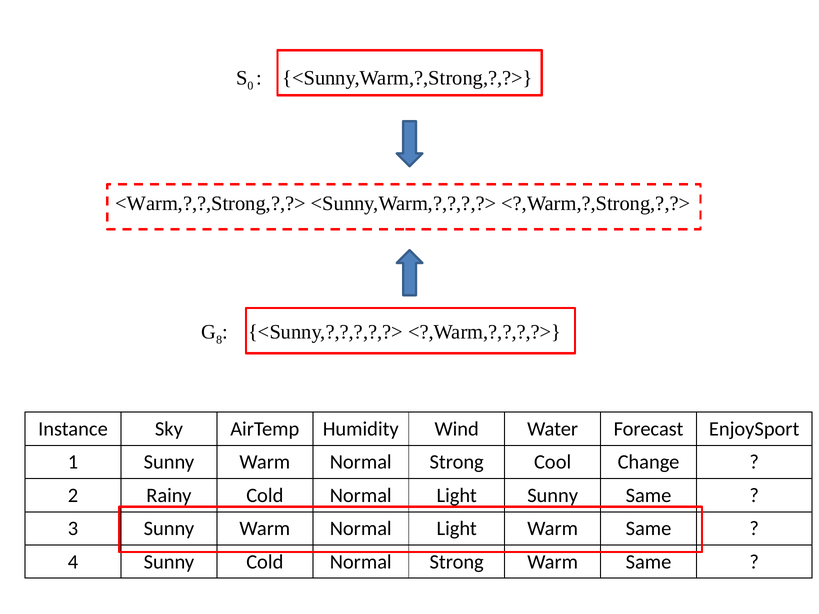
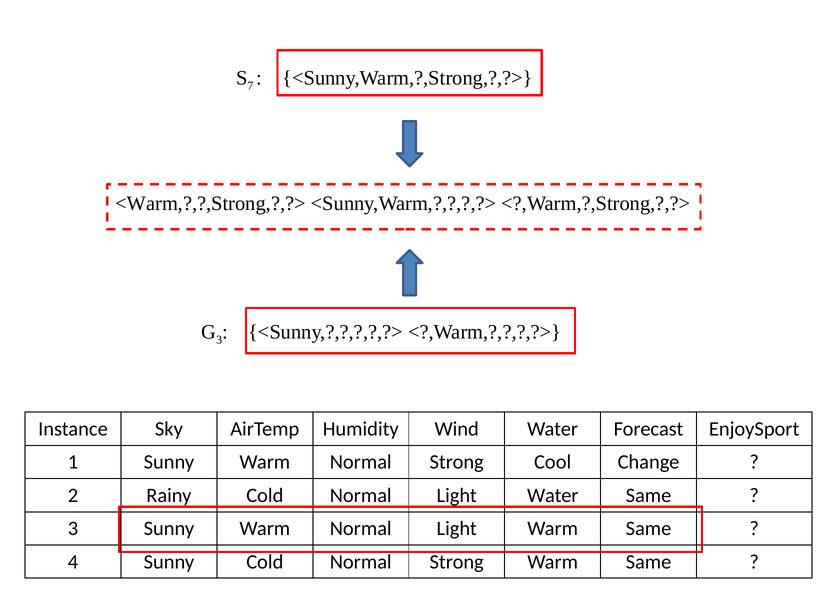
0: 0 -> 7 (250, 86)
8: 8 -> 3 (219, 340)
Light Sunny: Sunny -> Water (553, 496)
